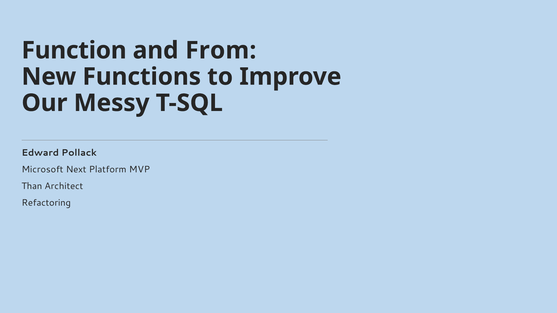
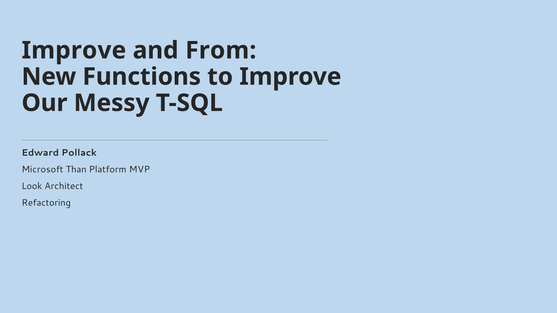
Function: Function -> Improve (74, 50)
Next: Next -> Than (76, 170)
Than: Than -> Look (32, 186)
